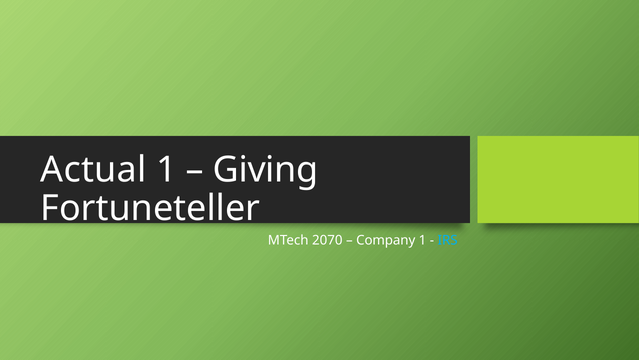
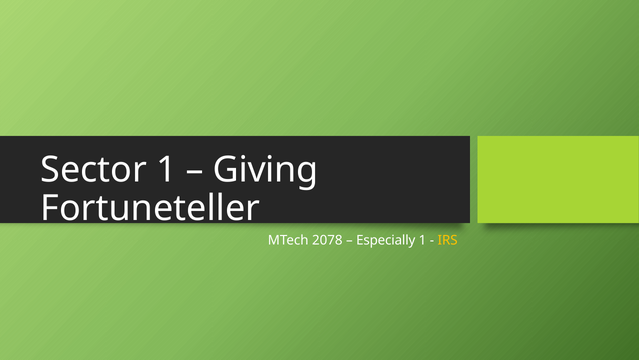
Actual: Actual -> Sector (94, 169)
2070: 2070 -> 2078 (327, 240)
Company: Company -> Especially (386, 240)
IRS colour: light blue -> yellow (448, 240)
